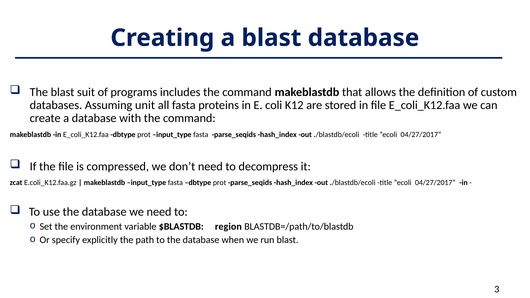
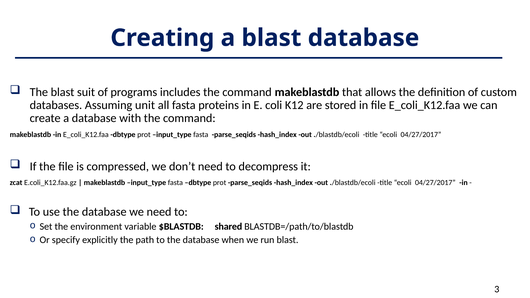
region: region -> shared (228, 227)
